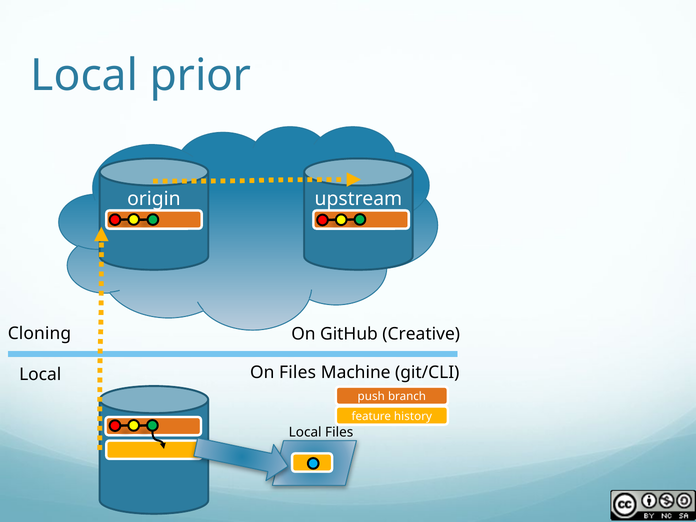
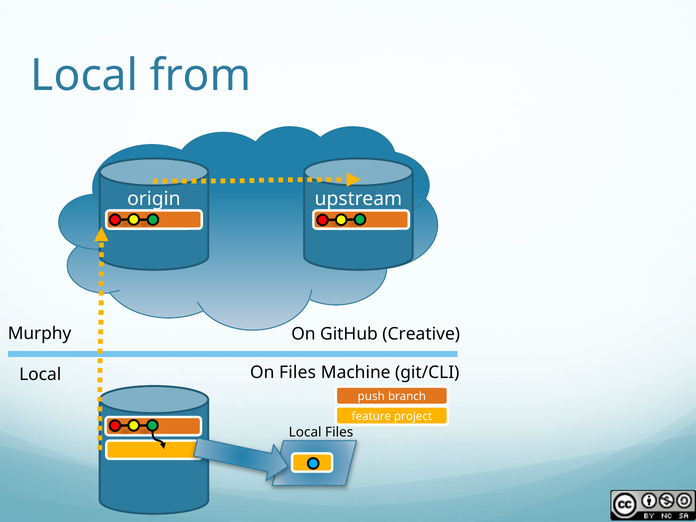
prior: prior -> from (201, 76)
Cloning: Cloning -> Murphy (40, 333)
history: history -> project (413, 416)
